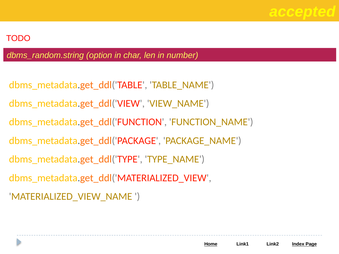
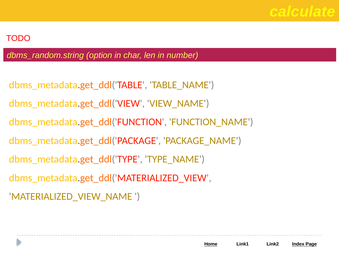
accepted: accepted -> calculate (302, 12)
